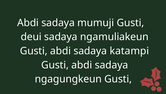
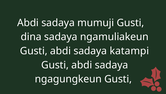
deui: deui -> dina (31, 37)
